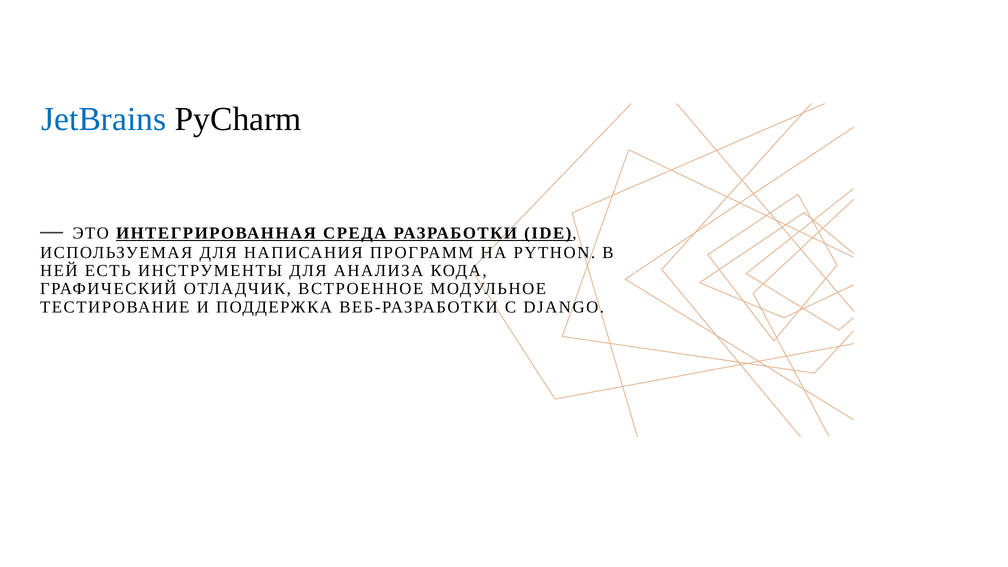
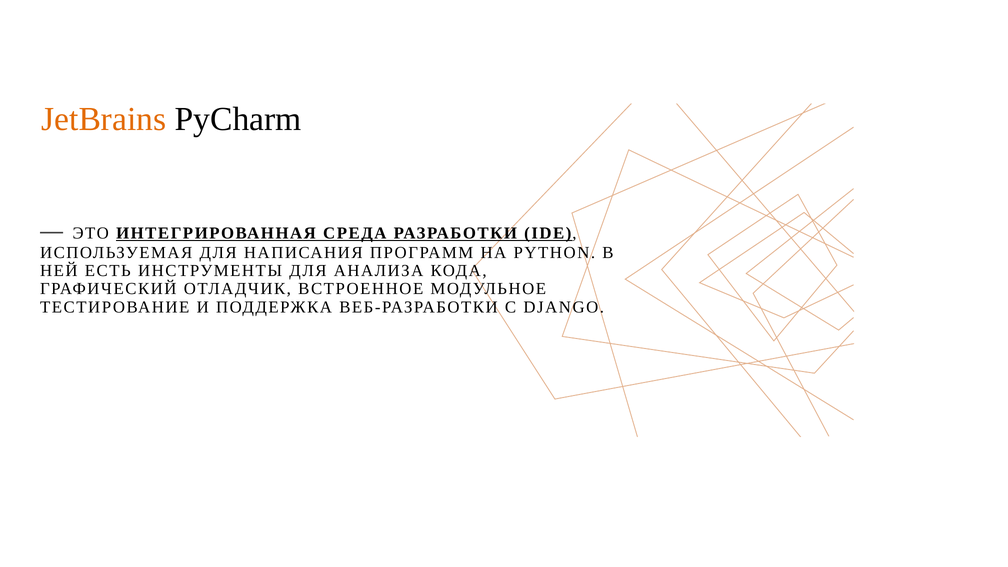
JetBrains colour: blue -> orange (104, 119)
